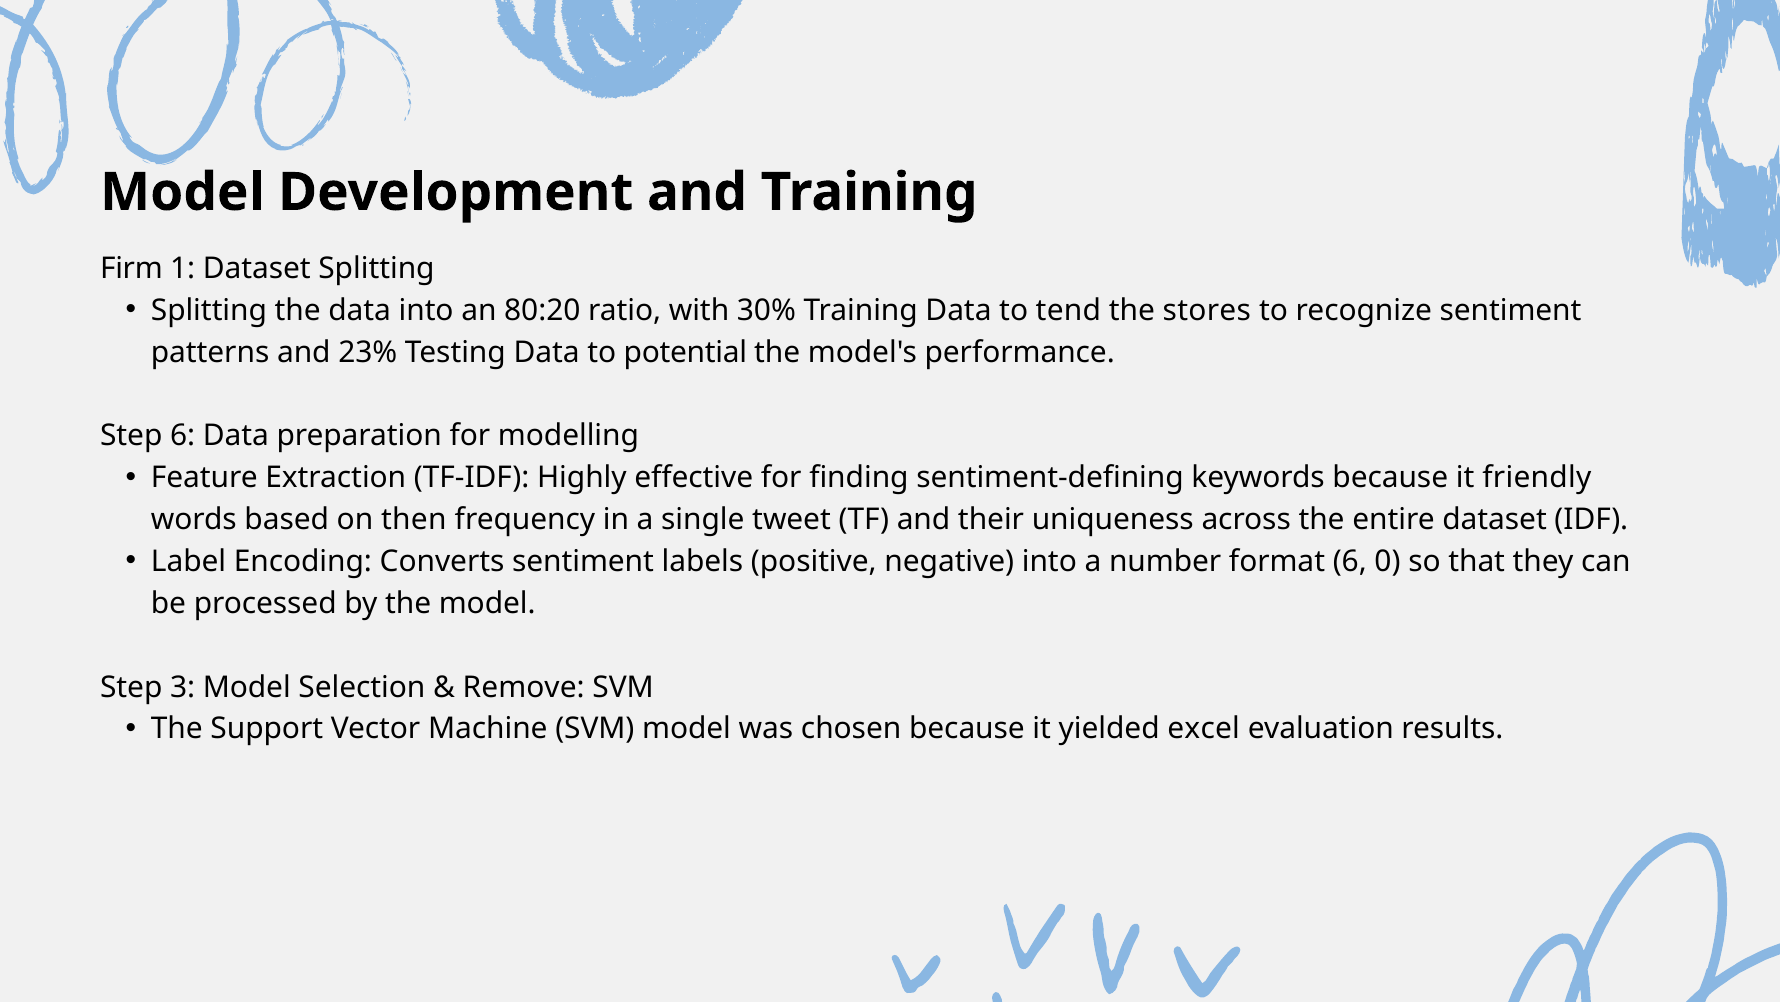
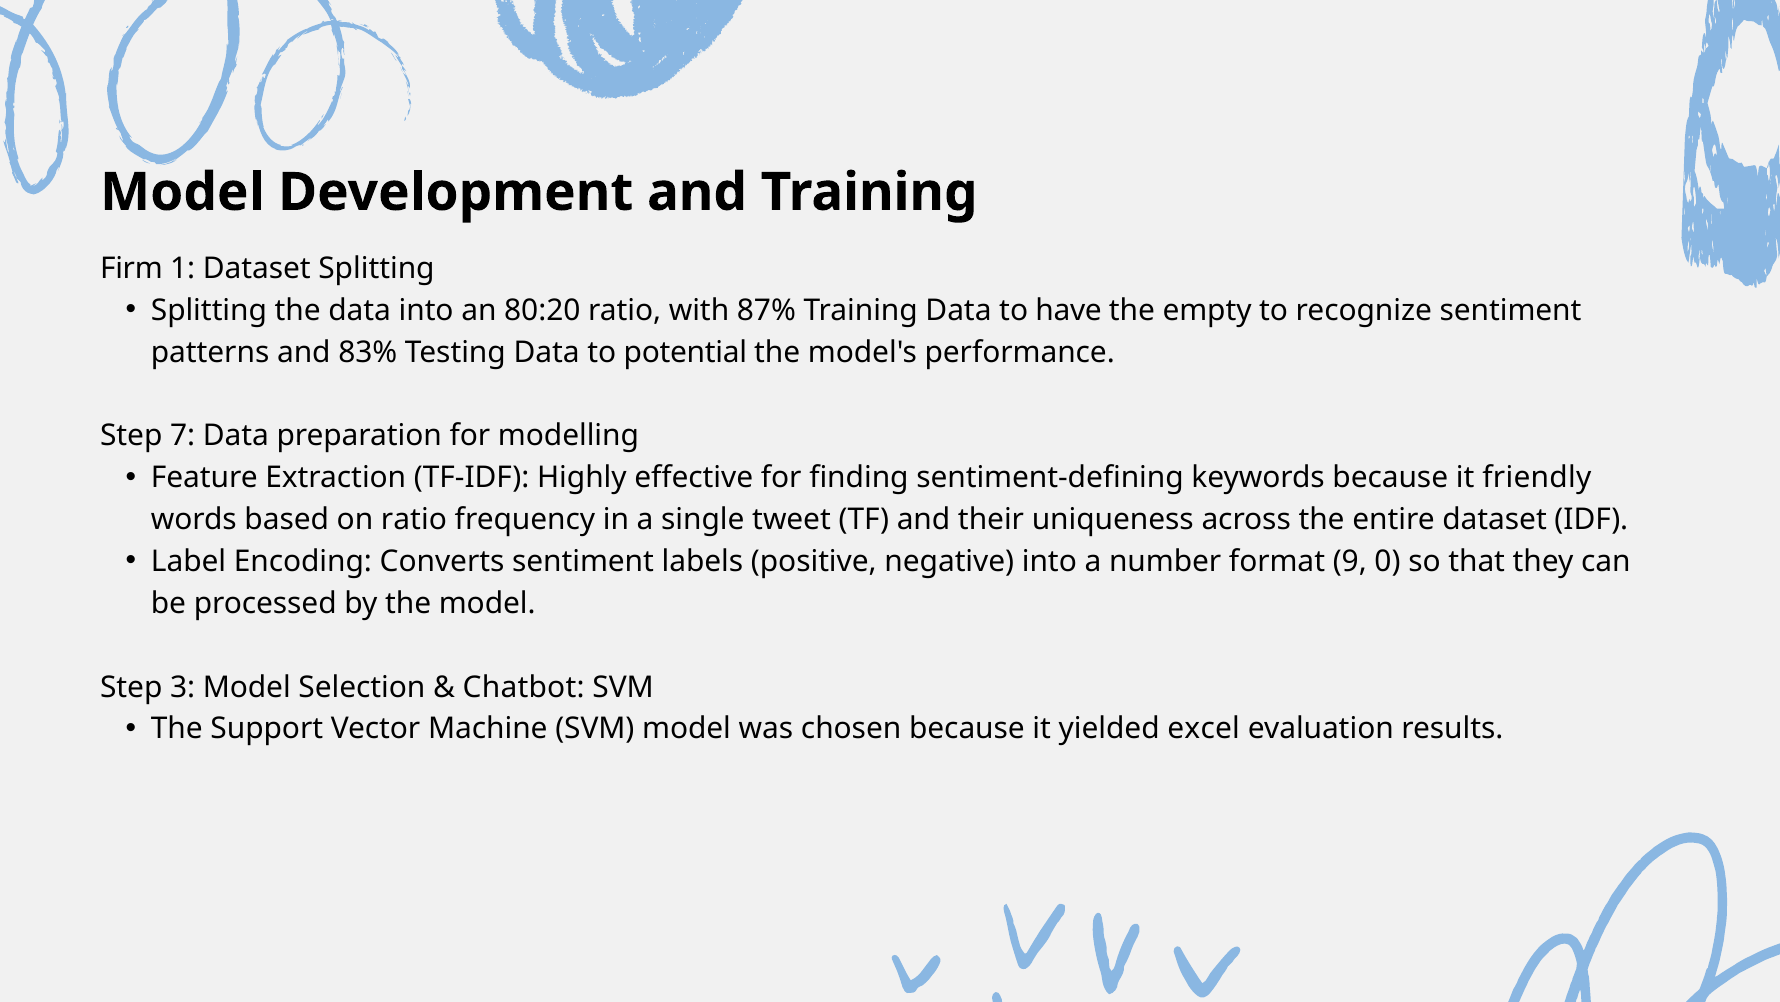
30%: 30% -> 87% (766, 310)
tend: tend -> have (1069, 310)
stores: stores -> empty (1207, 310)
23%: 23% -> 83% (368, 352)
Step 6: 6 -> 7 (183, 436)
on then: then -> ratio (414, 519)
format 6: 6 -> 9 (1350, 561)
Remove: Remove -> Chatbot (524, 687)
